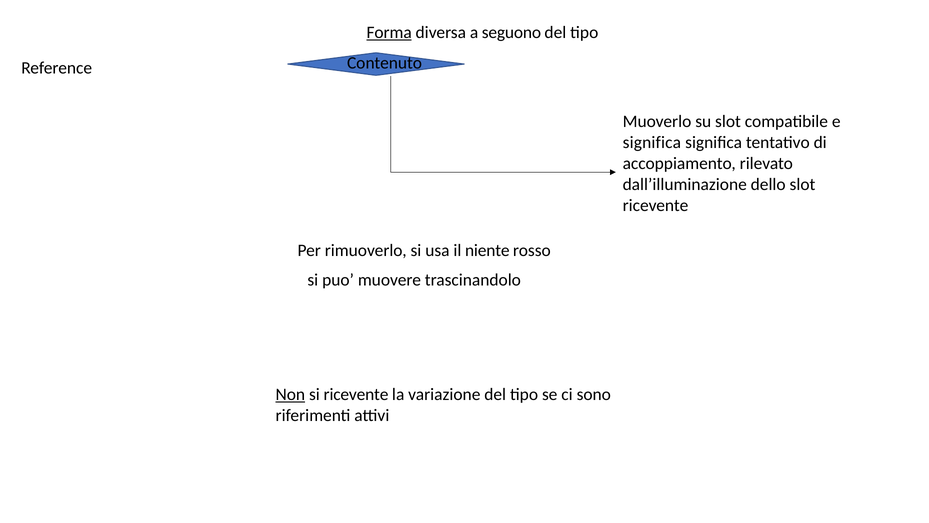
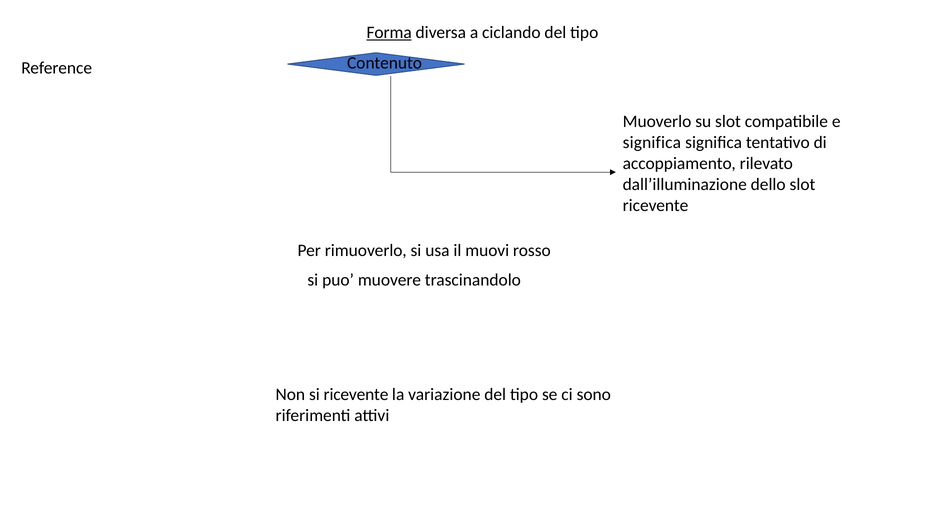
seguono: seguono -> ciclando (511, 33)
niente: niente -> muovi (487, 250)
Non underline: present -> none (290, 394)
